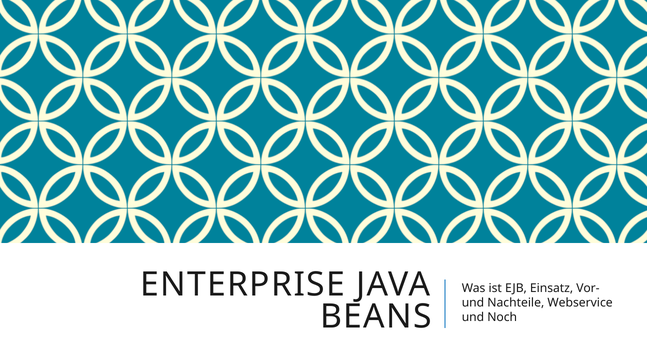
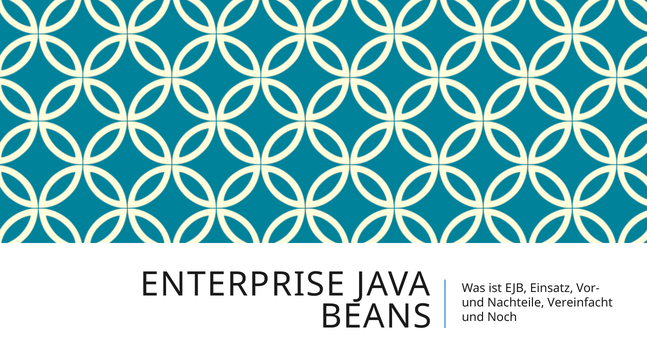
Webservice: Webservice -> Vereinfacht (580, 303)
